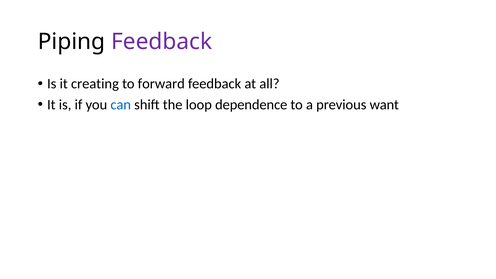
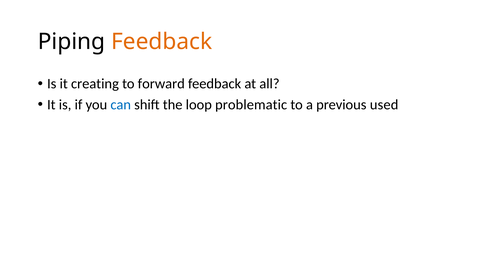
Feedback colour: purple -> orange (162, 42)
dependence: dependence -> problematic (251, 105)
want: want -> used (384, 105)
